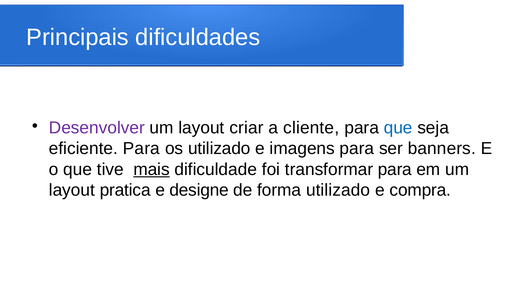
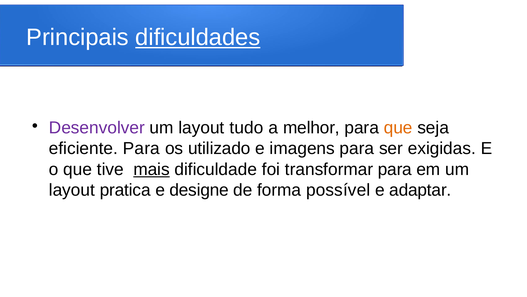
dificuldades underline: none -> present (198, 37)
criar: criar -> tudo (246, 128)
cliente: cliente -> melhor (311, 128)
que colour: blue -> orange (398, 128)
banners: banners -> exigidas (442, 148)
forma utilizado: utilizado -> possível (338, 190)
compra: compra -> adaptar (420, 190)
